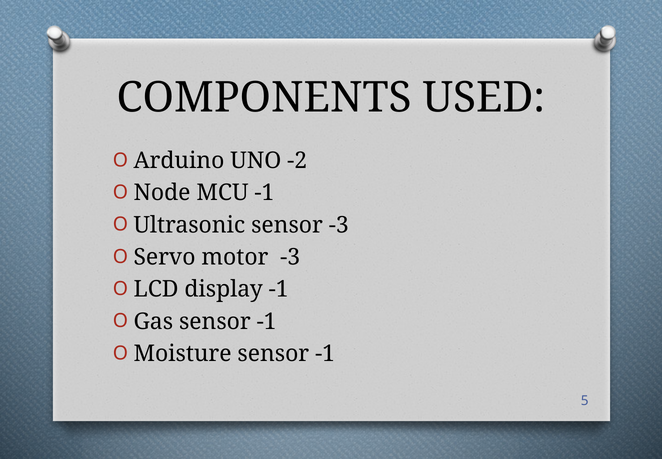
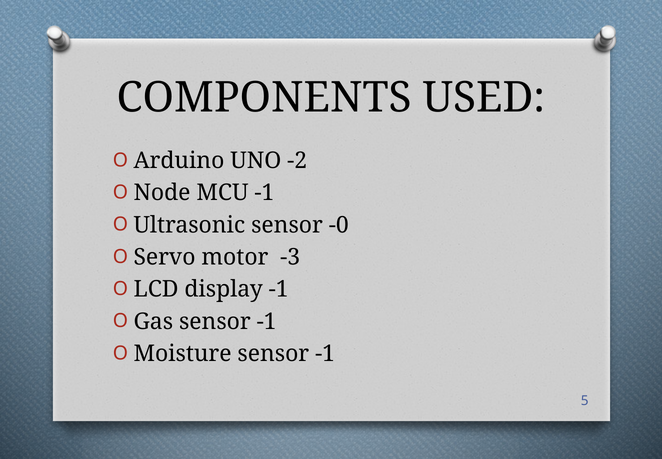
sensor -3: -3 -> -0 (339, 225)
